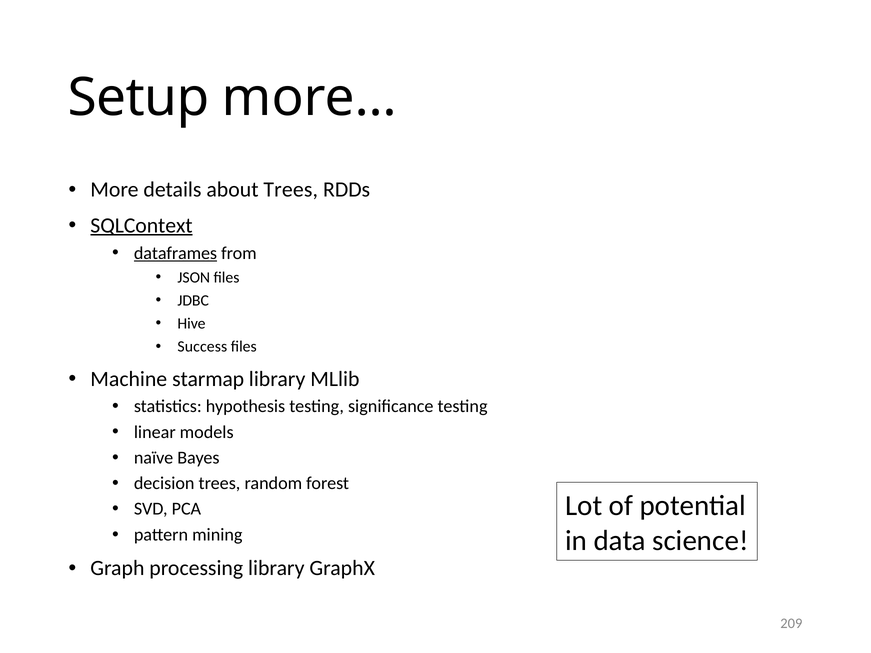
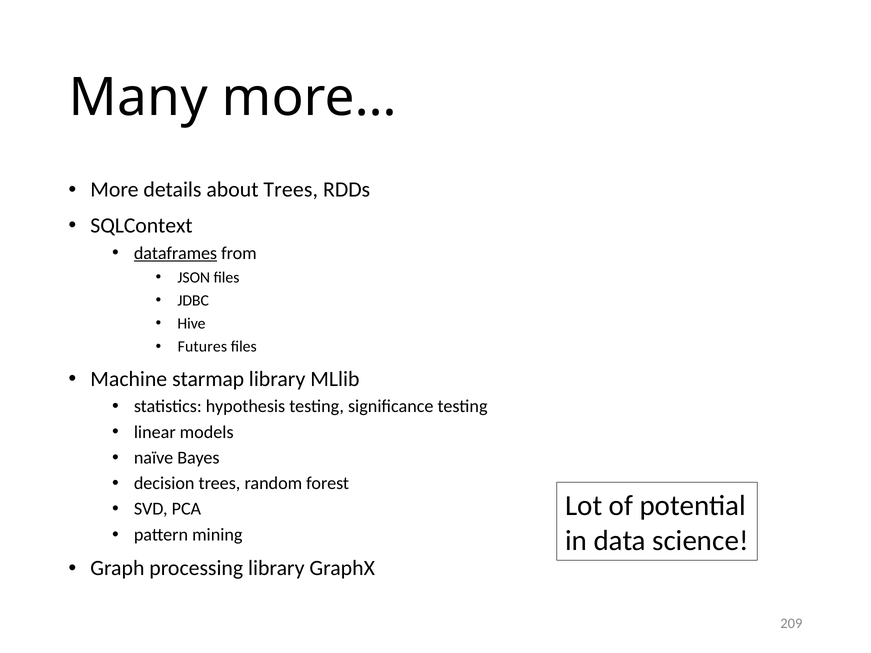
Setup: Setup -> Many (138, 98)
SQLContext underline: present -> none (141, 226)
Success: Success -> Futures (202, 347)
